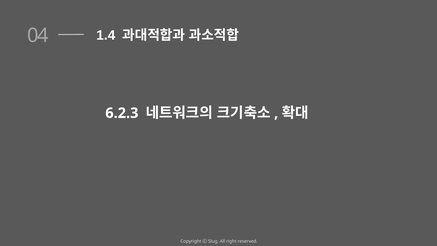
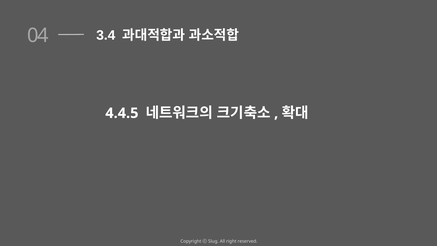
1.4: 1.4 -> 3.4 (106, 35)
6.2.3: 6.2.3 -> 4.4.5 (122, 113)
